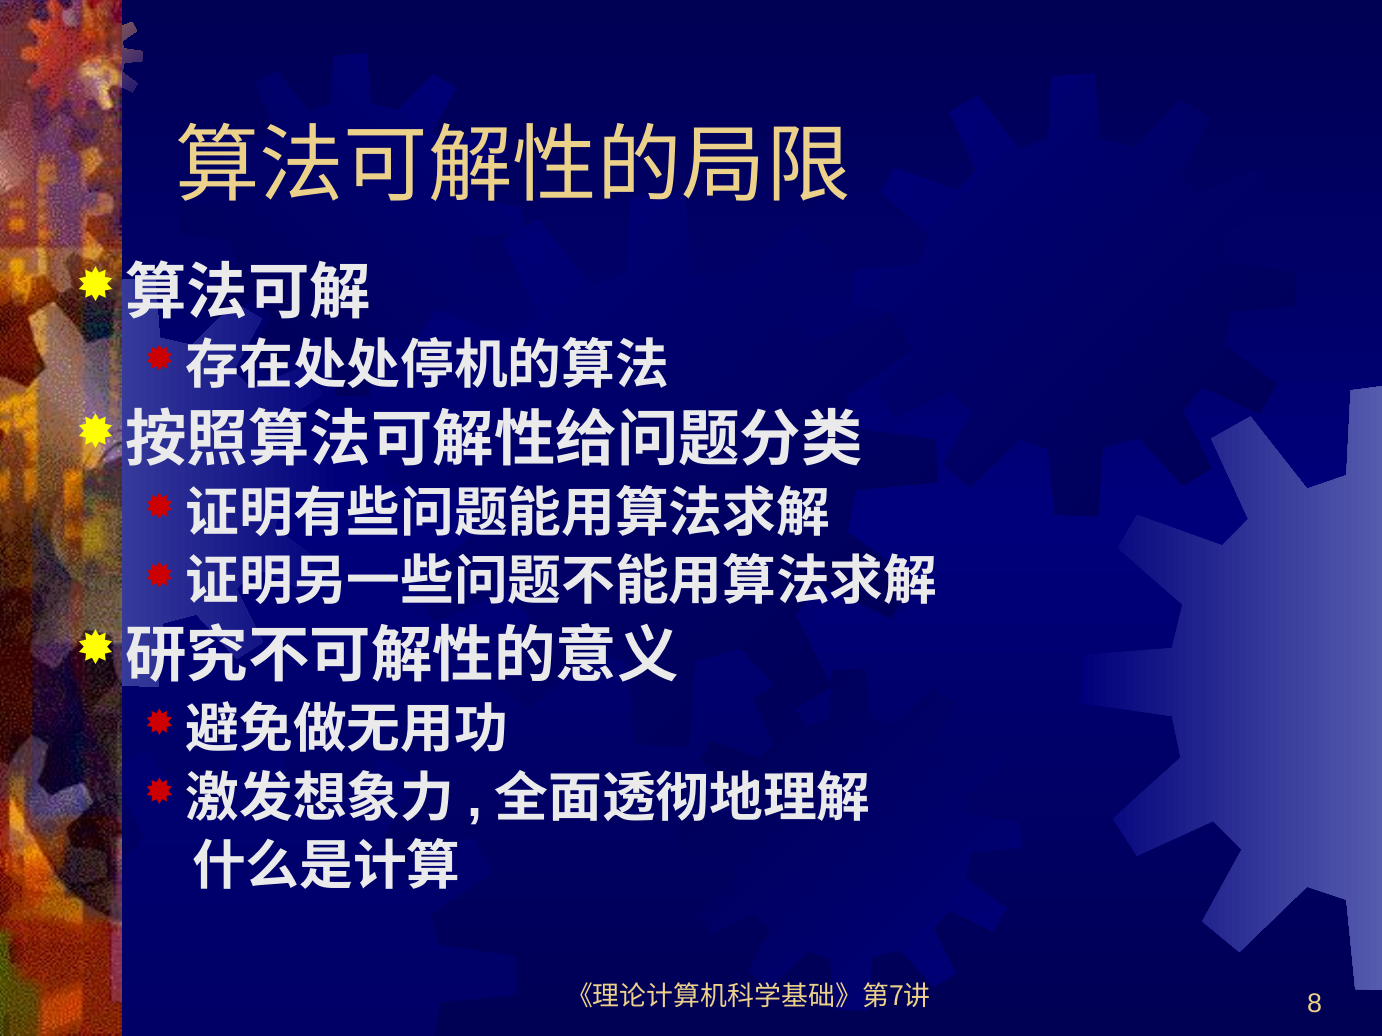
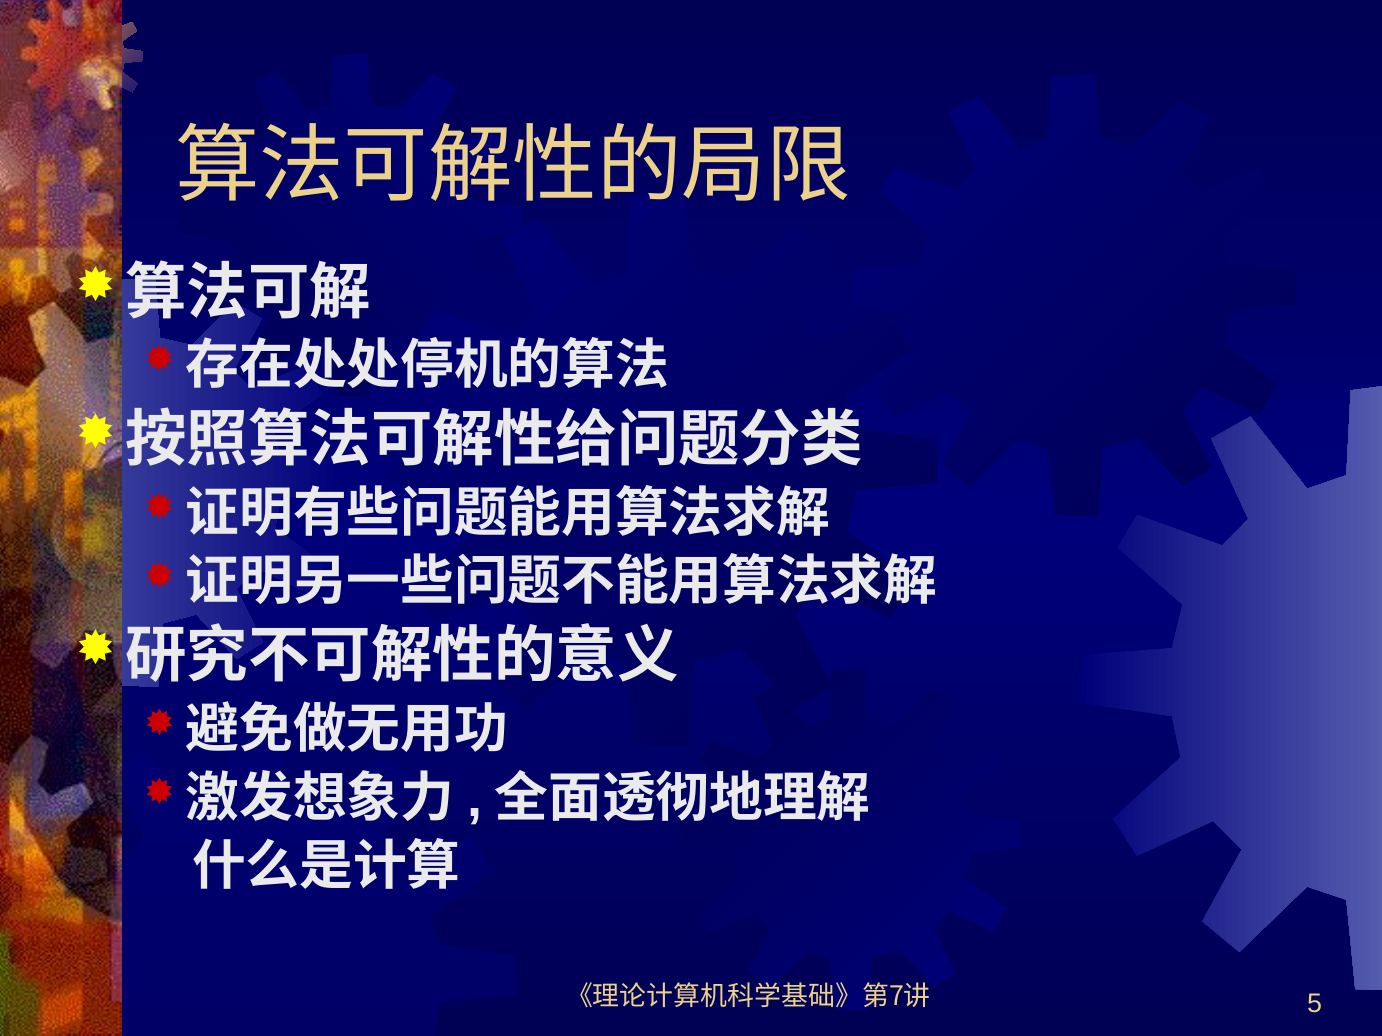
8: 8 -> 5 (1315, 1004)
